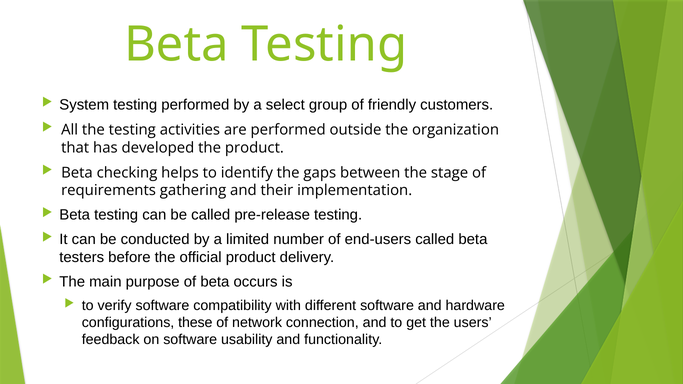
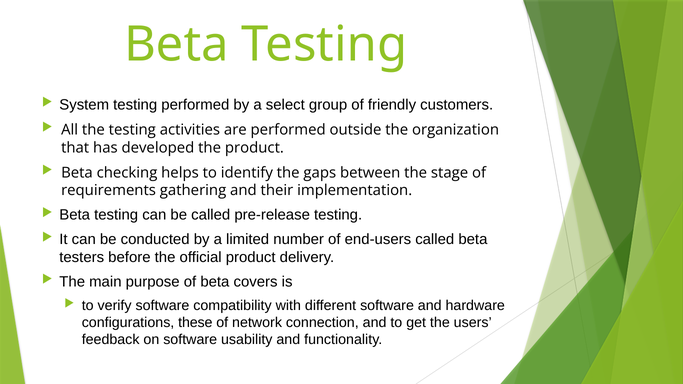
occurs: occurs -> covers (256, 282)
